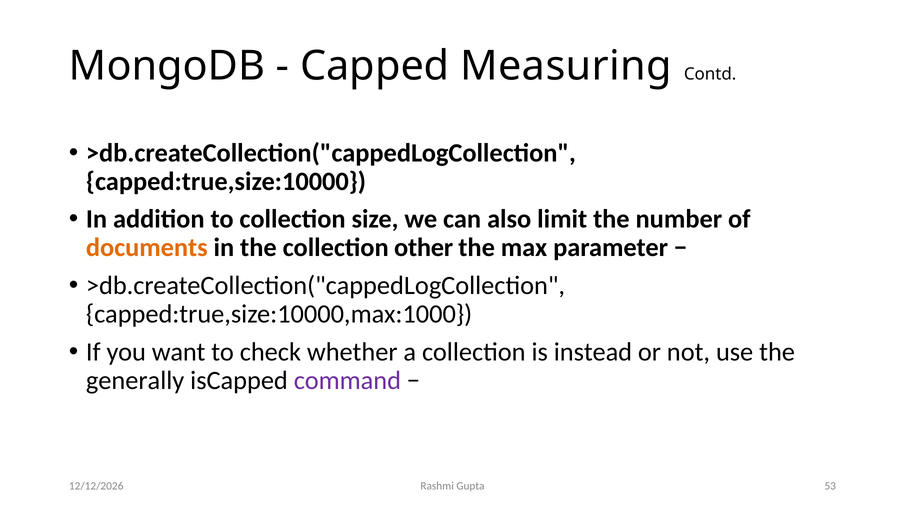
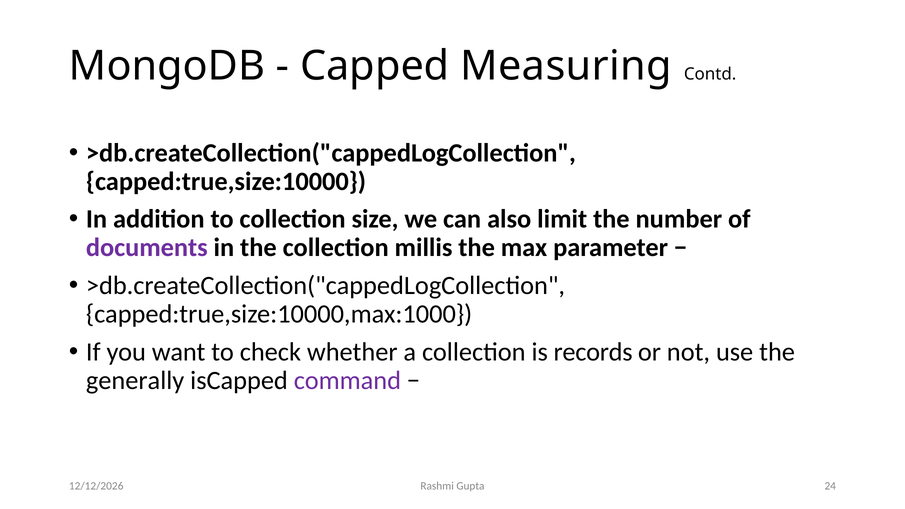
documents colour: orange -> purple (147, 248)
other: other -> millis (424, 248)
instead: instead -> records (593, 352)
53: 53 -> 24 (830, 486)
